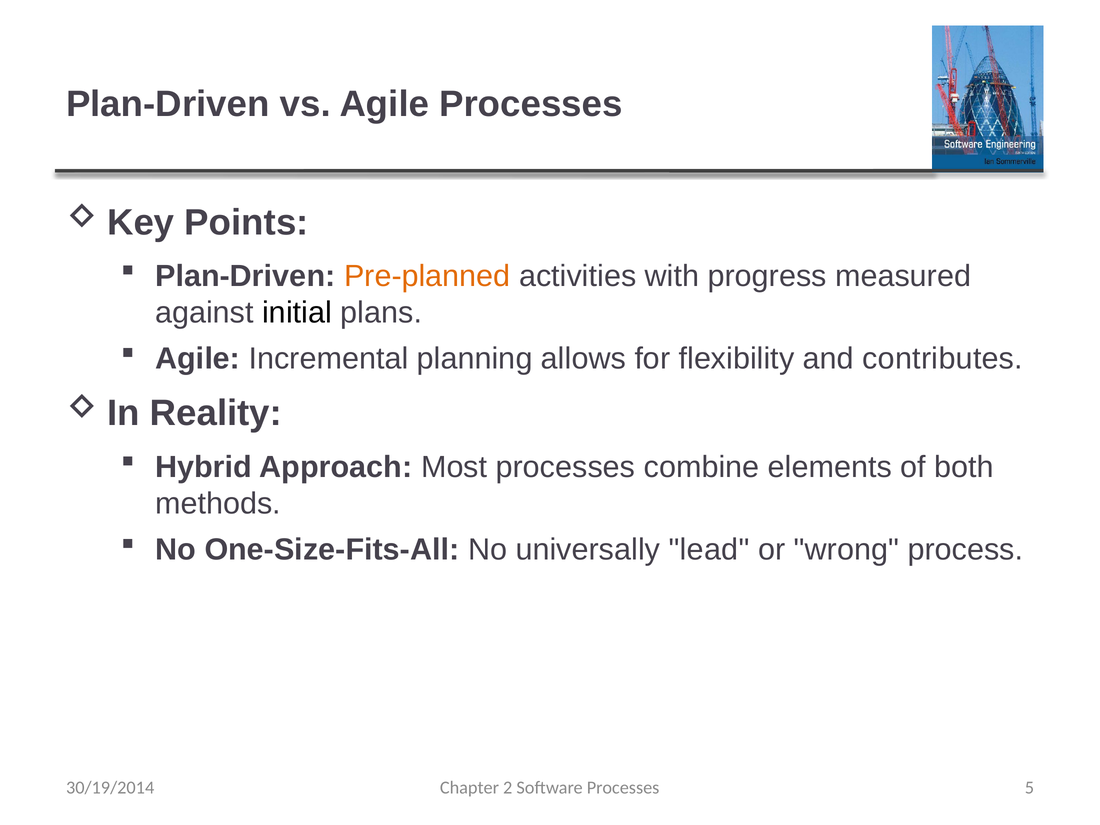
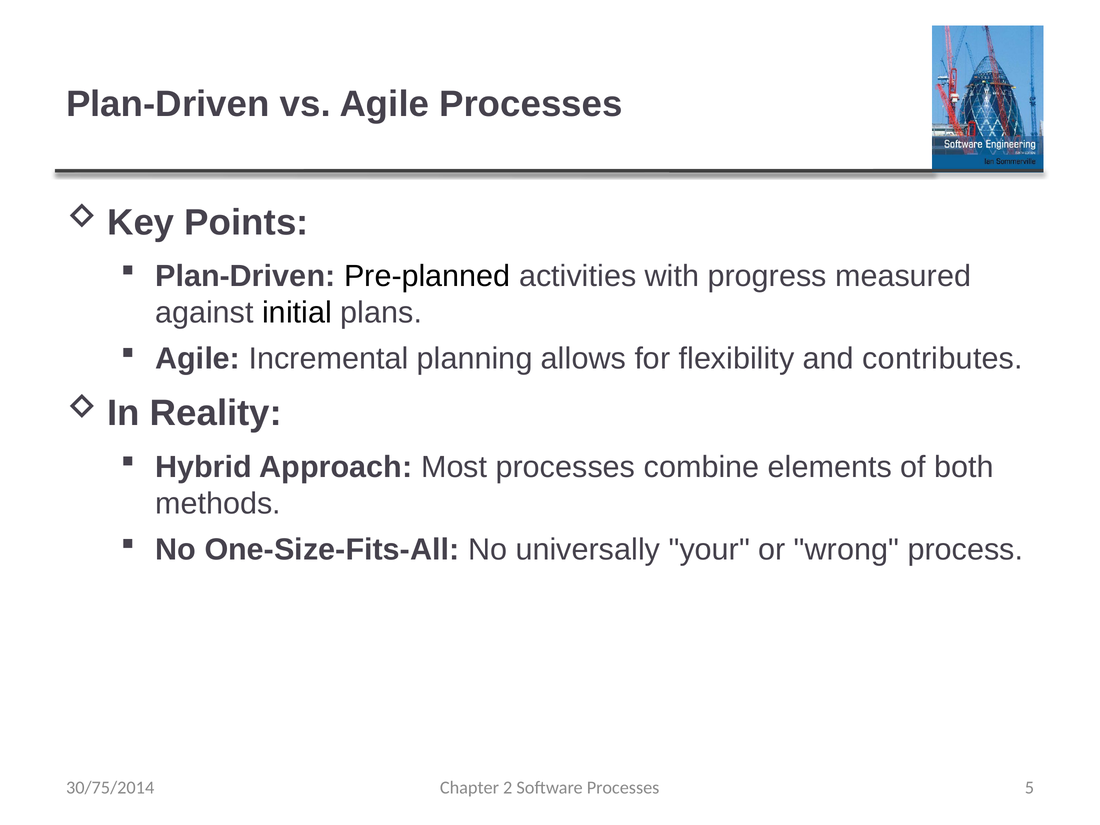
Pre-planned colour: orange -> black (427, 276)
lead: lead -> your (709, 549)
30/19/2014: 30/19/2014 -> 30/75/2014 (110, 788)
